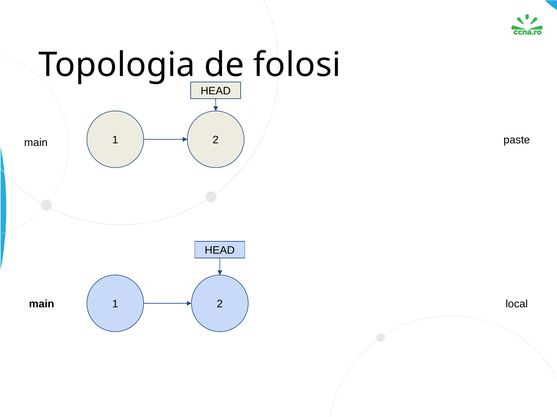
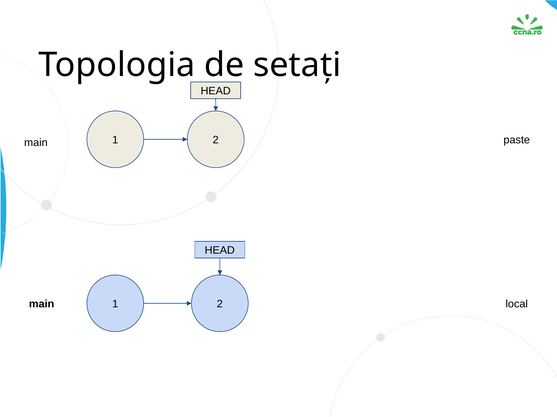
folosi: folosi -> setați (297, 65)
